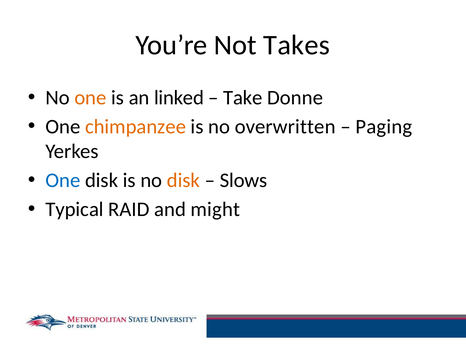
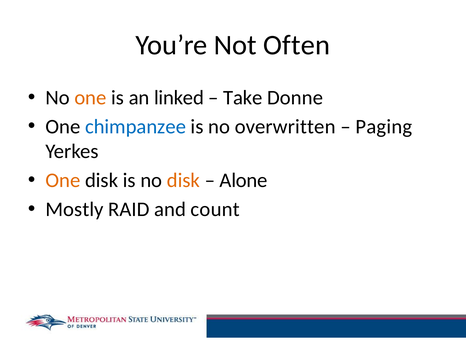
Takes: Takes -> Often (297, 45)
chimpanzee colour: orange -> blue (136, 127)
One colour: blue -> orange (63, 181)
Slows: Slows -> Alone (244, 181)
Typical: Typical -> Mostly (74, 210)
might: might -> count (215, 210)
